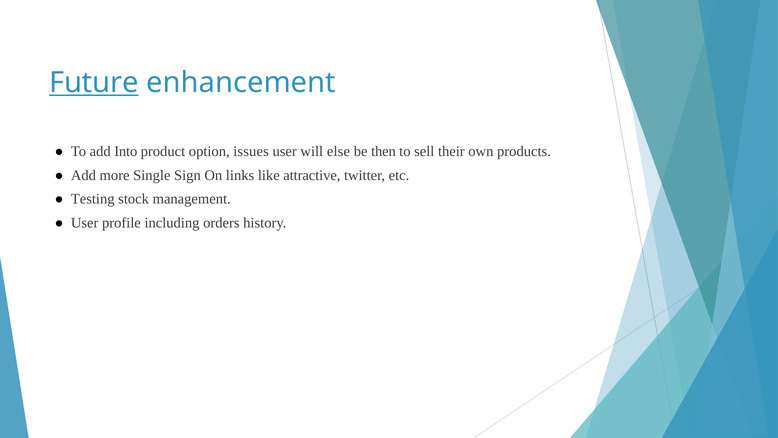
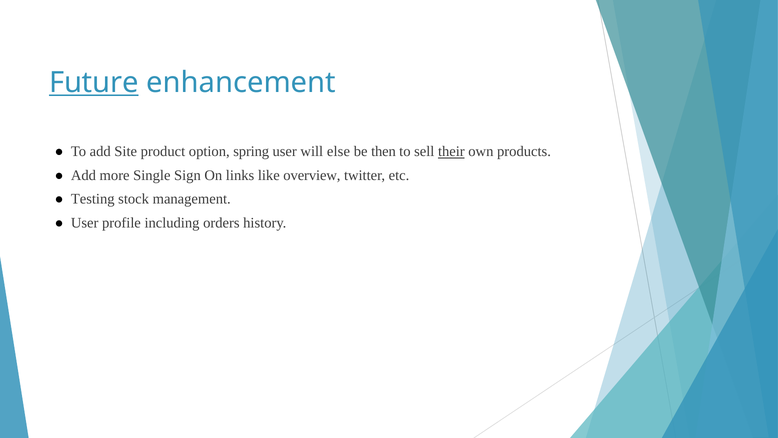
Into: Into -> Site (126, 151)
issues: issues -> spring (251, 151)
their underline: none -> present (451, 151)
attractive: attractive -> overview (312, 175)
